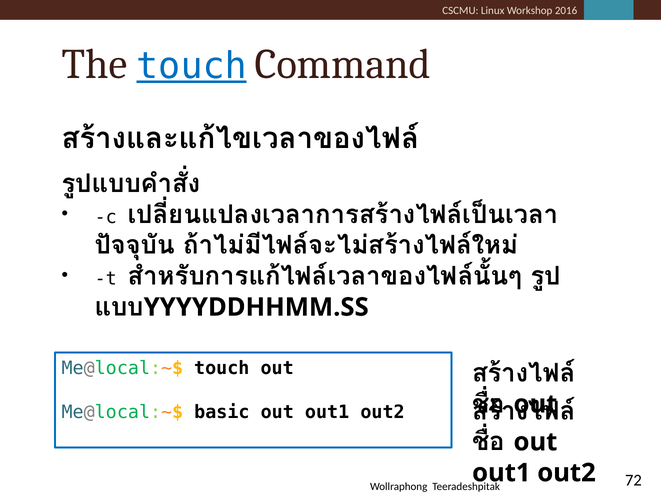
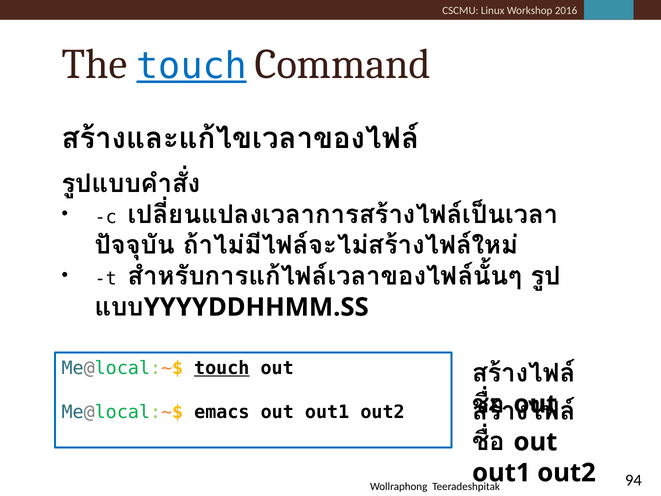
touch underline: none -> present (222, 368)
basic: basic -> emacs (222, 412)
72: 72 -> 94 (633, 480)
